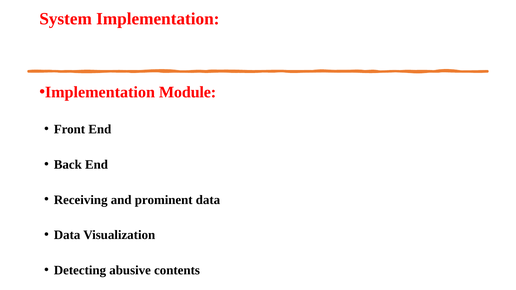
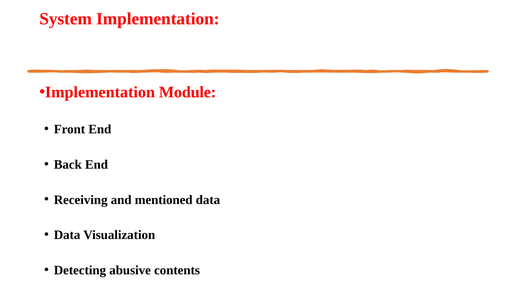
prominent: prominent -> mentioned (164, 200)
